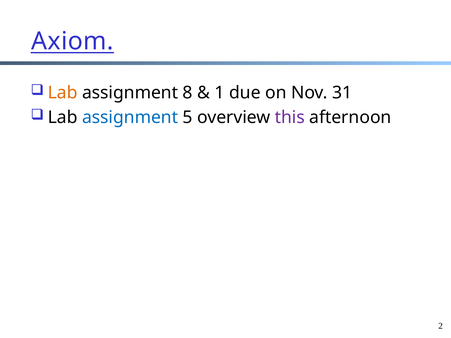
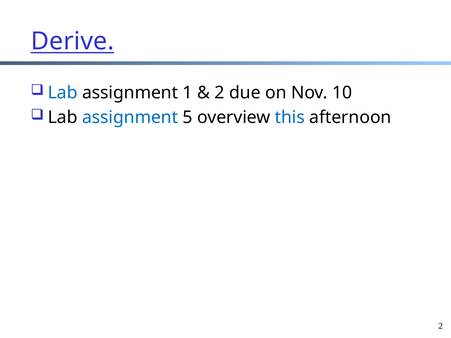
Axiom: Axiom -> Derive (72, 41)
Lab colour: orange -> blue (63, 93)
8: 8 -> 1 (188, 93)
1: 1 -> 2 (220, 93)
31: 31 -> 10 (342, 93)
this colour: purple -> blue (290, 118)
